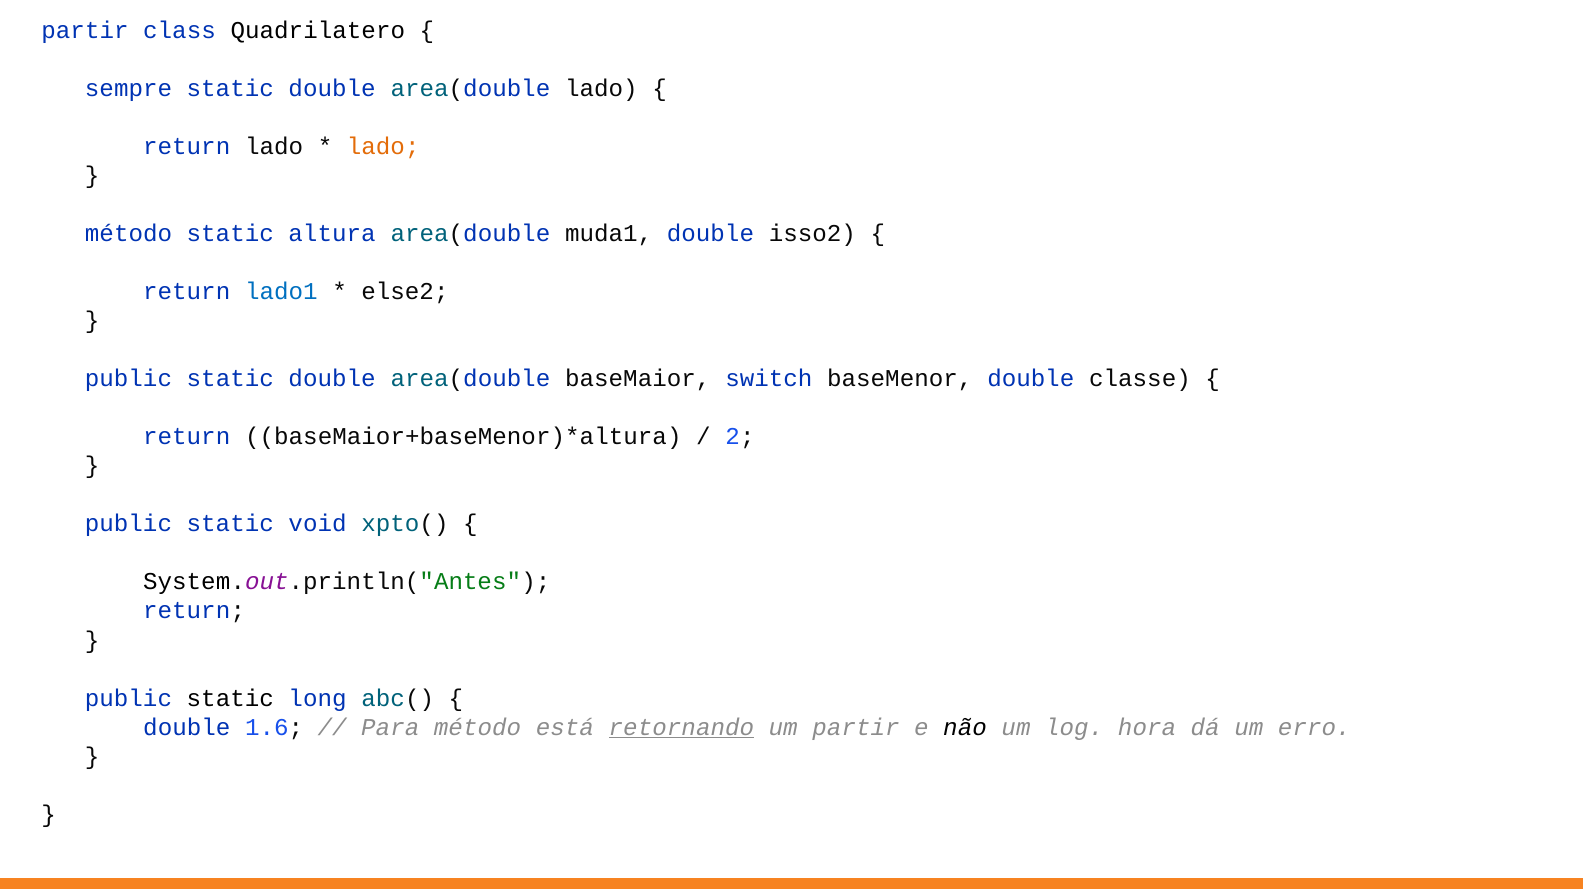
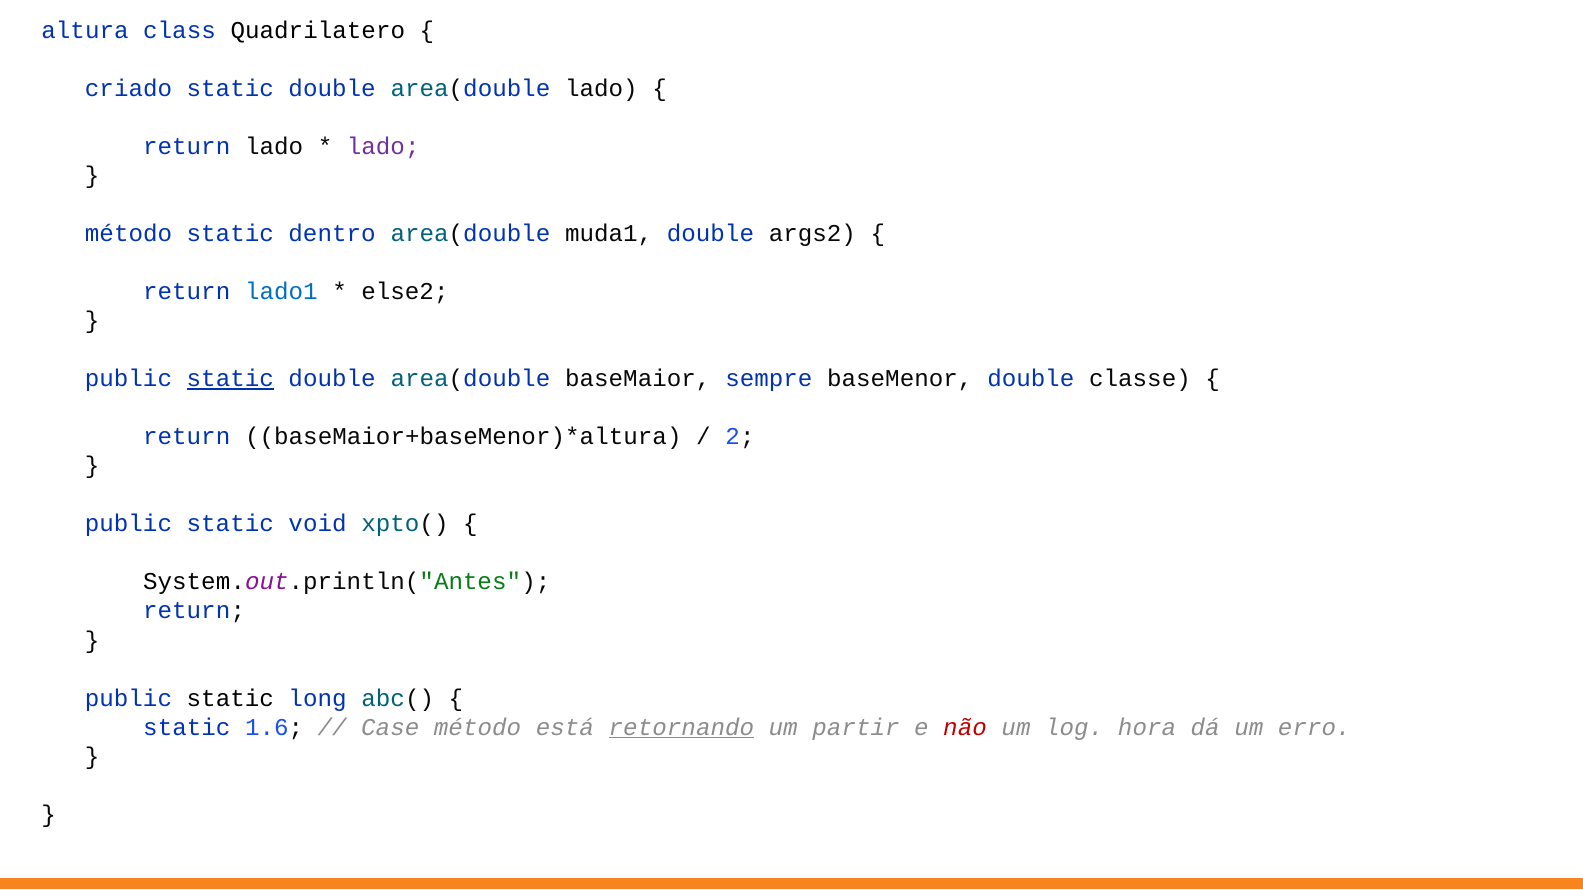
partir: partir -> altura (85, 30)
sempre: sempre -> criado (129, 89)
lado colour: orange -> purple (383, 147)
altura: altura -> dentro (332, 234)
isso2: isso2 -> args2 (812, 234)
static underline: none -> present (230, 379)
switch: switch -> sempre (769, 379)
double: double -> static (187, 727)
Para: Para -> Case (390, 727)
não colour: black -> red (965, 727)
